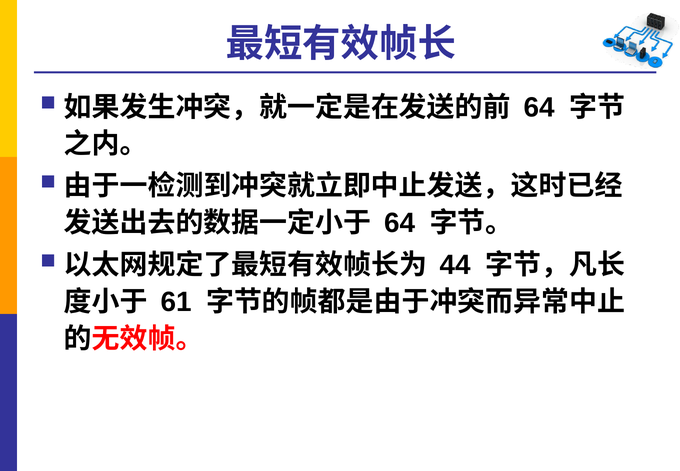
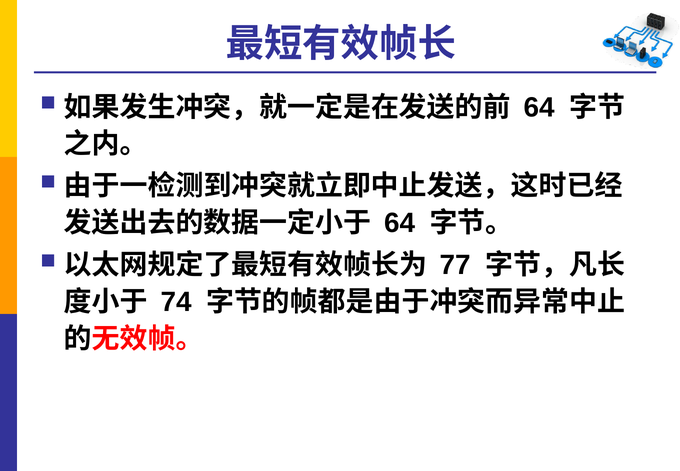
44: 44 -> 77 (455, 265)
61: 61 -> 74 (176, 302)
